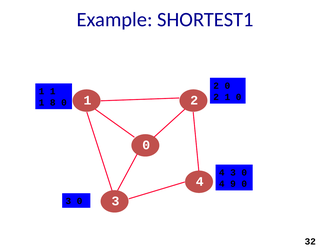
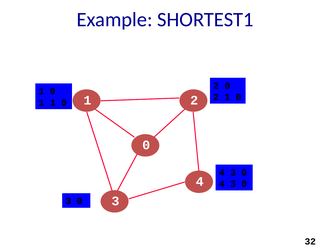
1: 1 -> 9 (53, 91)
1 8: 8 -> 1 (53, 103)
9: 9 -> 3 (233, 184)
